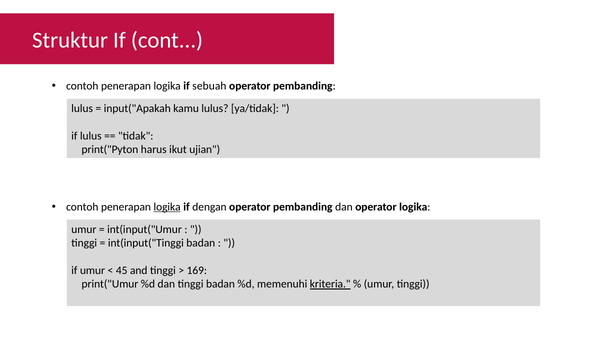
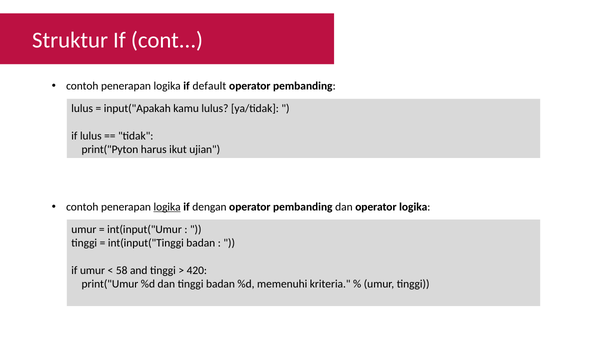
sebuah: sebuah -> default (209, 86)
45: 45 -> 58 (122, 271)
169: 169 -> 420 (197, 271)
kriteria underline: present -> none (330, 285)
